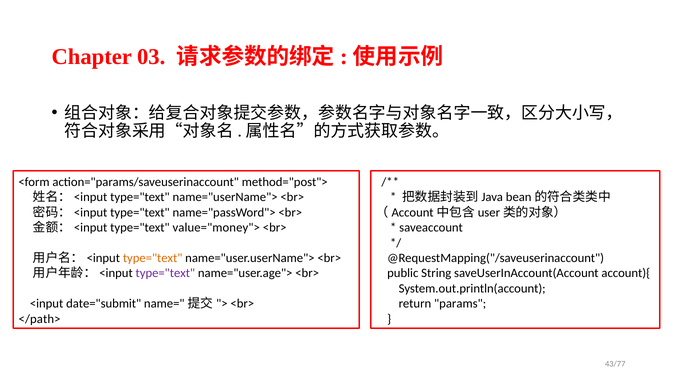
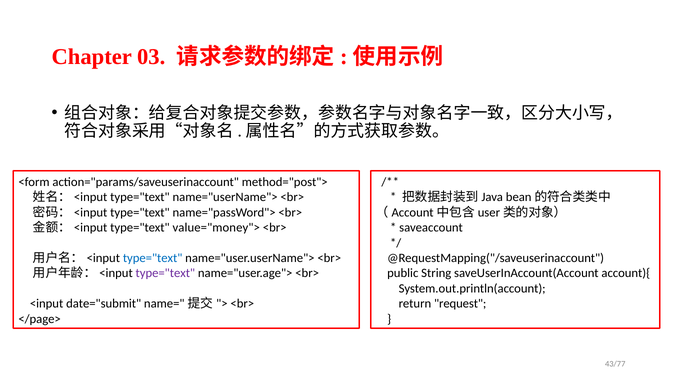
type="text colour: orange -> blue (153, 258)
params: params -> request (460, 304)
</path>: </path> -> </page> (40, 319)
